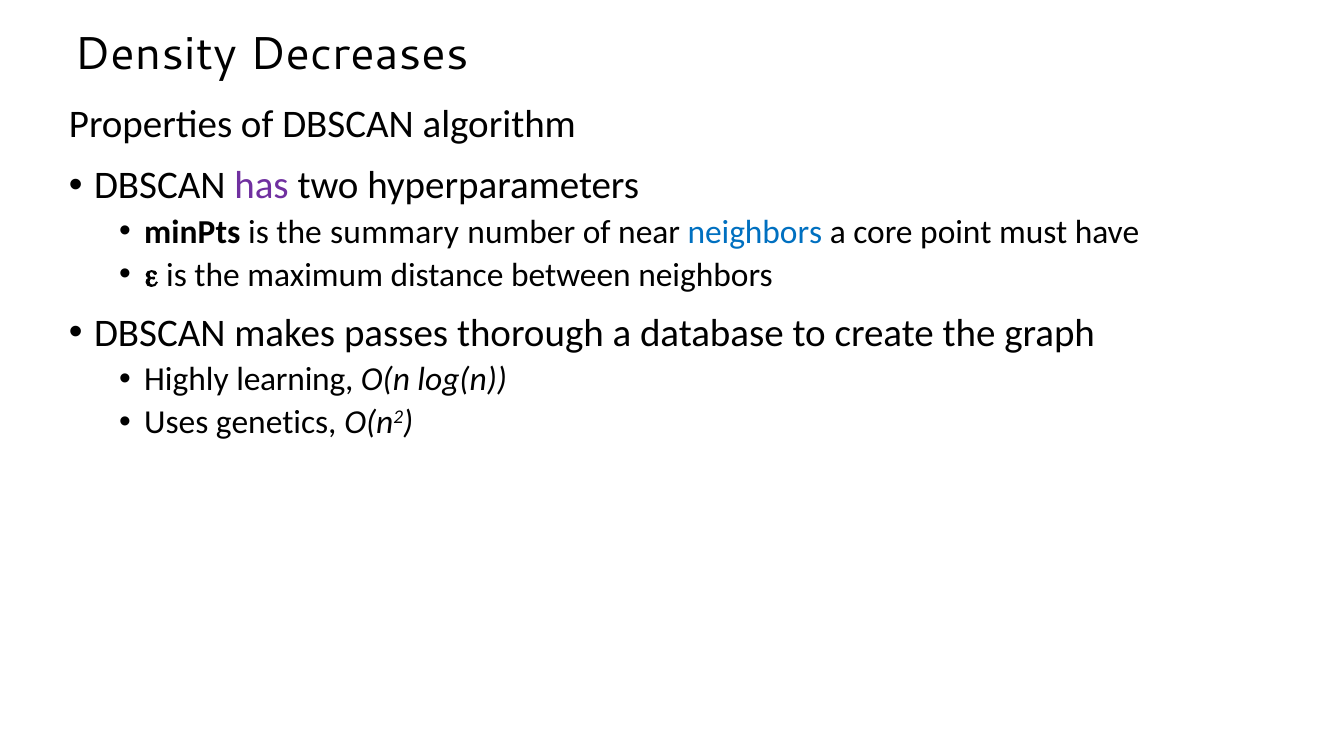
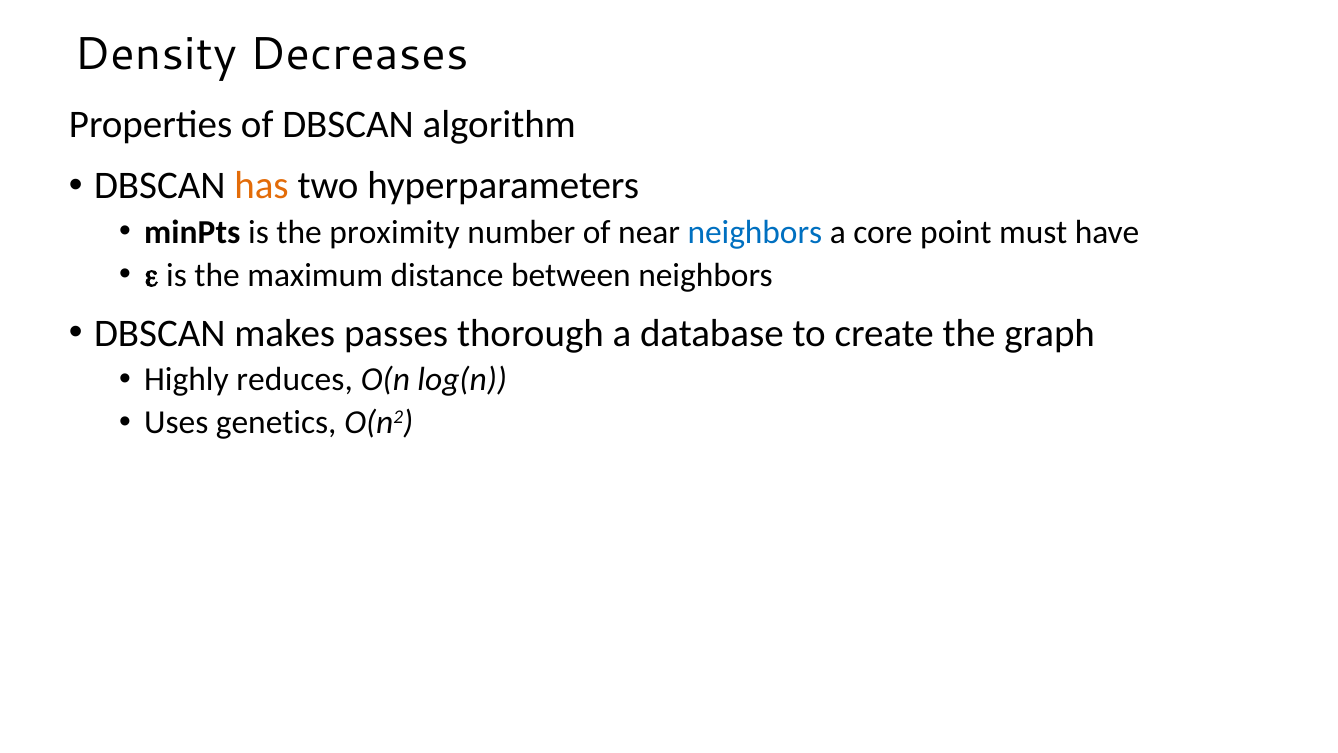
has colour: purple -> orange (262, 186)
summary: summary -> proximity (395, 232)
learning: learning -> reduces (295, 380)
